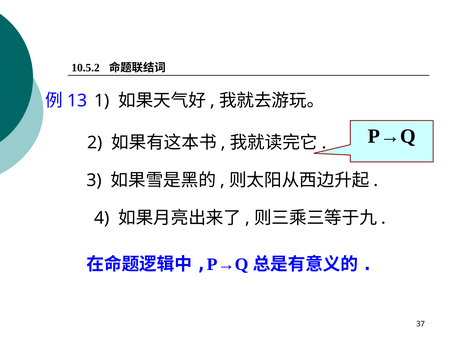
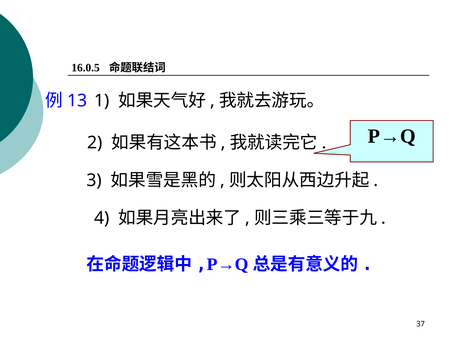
10.5.2: 10.5.2 -> 16.0.5 (86, 68)
